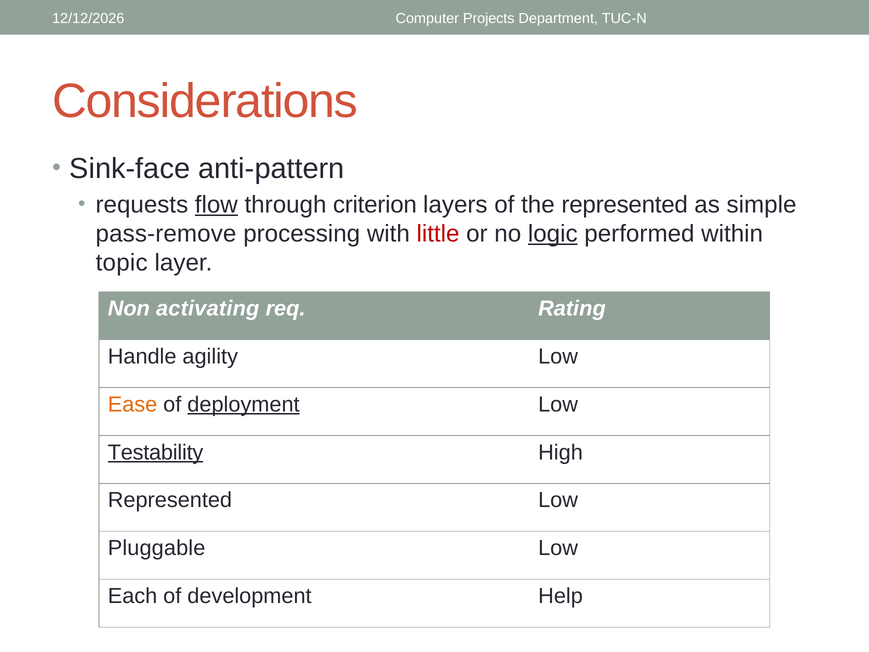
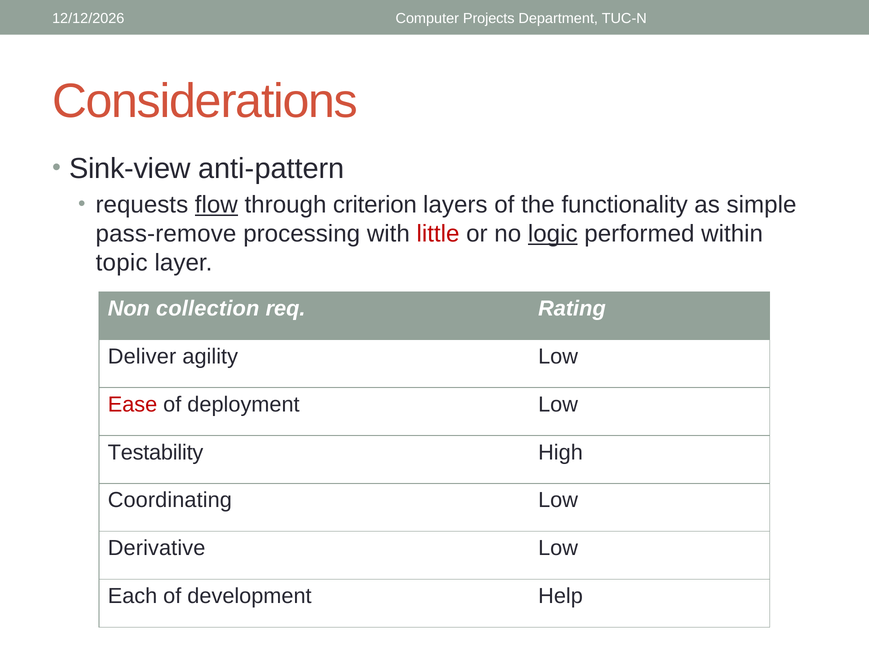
Sink-face: Sink-face -> Sink-view (130, 169)
the represented: represented -> functionality (625, 205)
activating: activating -> collection (208, 308)
Handle: Handle -> Deliver (142, 356)
Ease colour: orange -> red (133, 404)
deployment underline: present -> none (243, 404)
Testability underline: present -> none (156, 452)
Represented: Represented -> Coordinating (170, 500)
Pluggable: Pluggable -> Derivative (157, 548)
